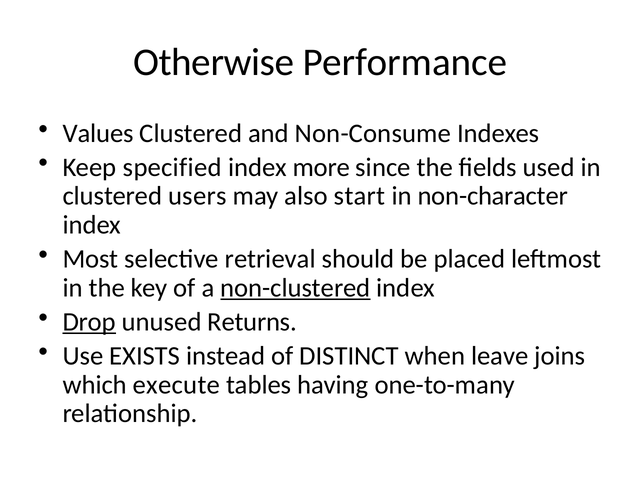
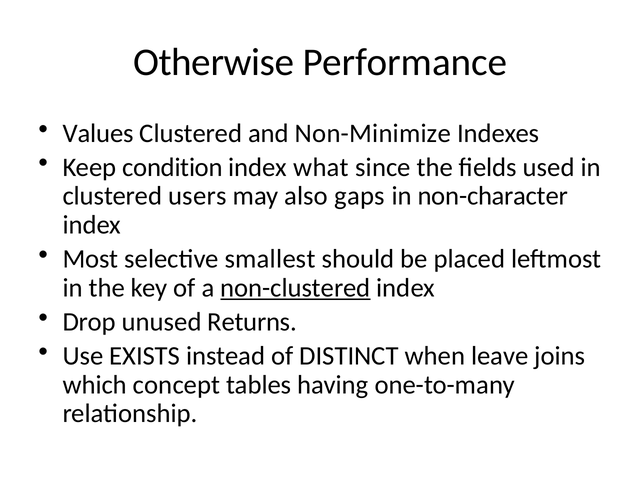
Non-Consume: Non-Consume -> Non-Minimize (373, 133)
specified: specified -> condition (172, 167)
more: more -> what (321, 167)
start: start -> gaps (360, 196)
retrieval: retrieval -> smallest (270, 259)
Drop underline: present -> none (89, 322)
execute: execute -> concept (177, 385)
